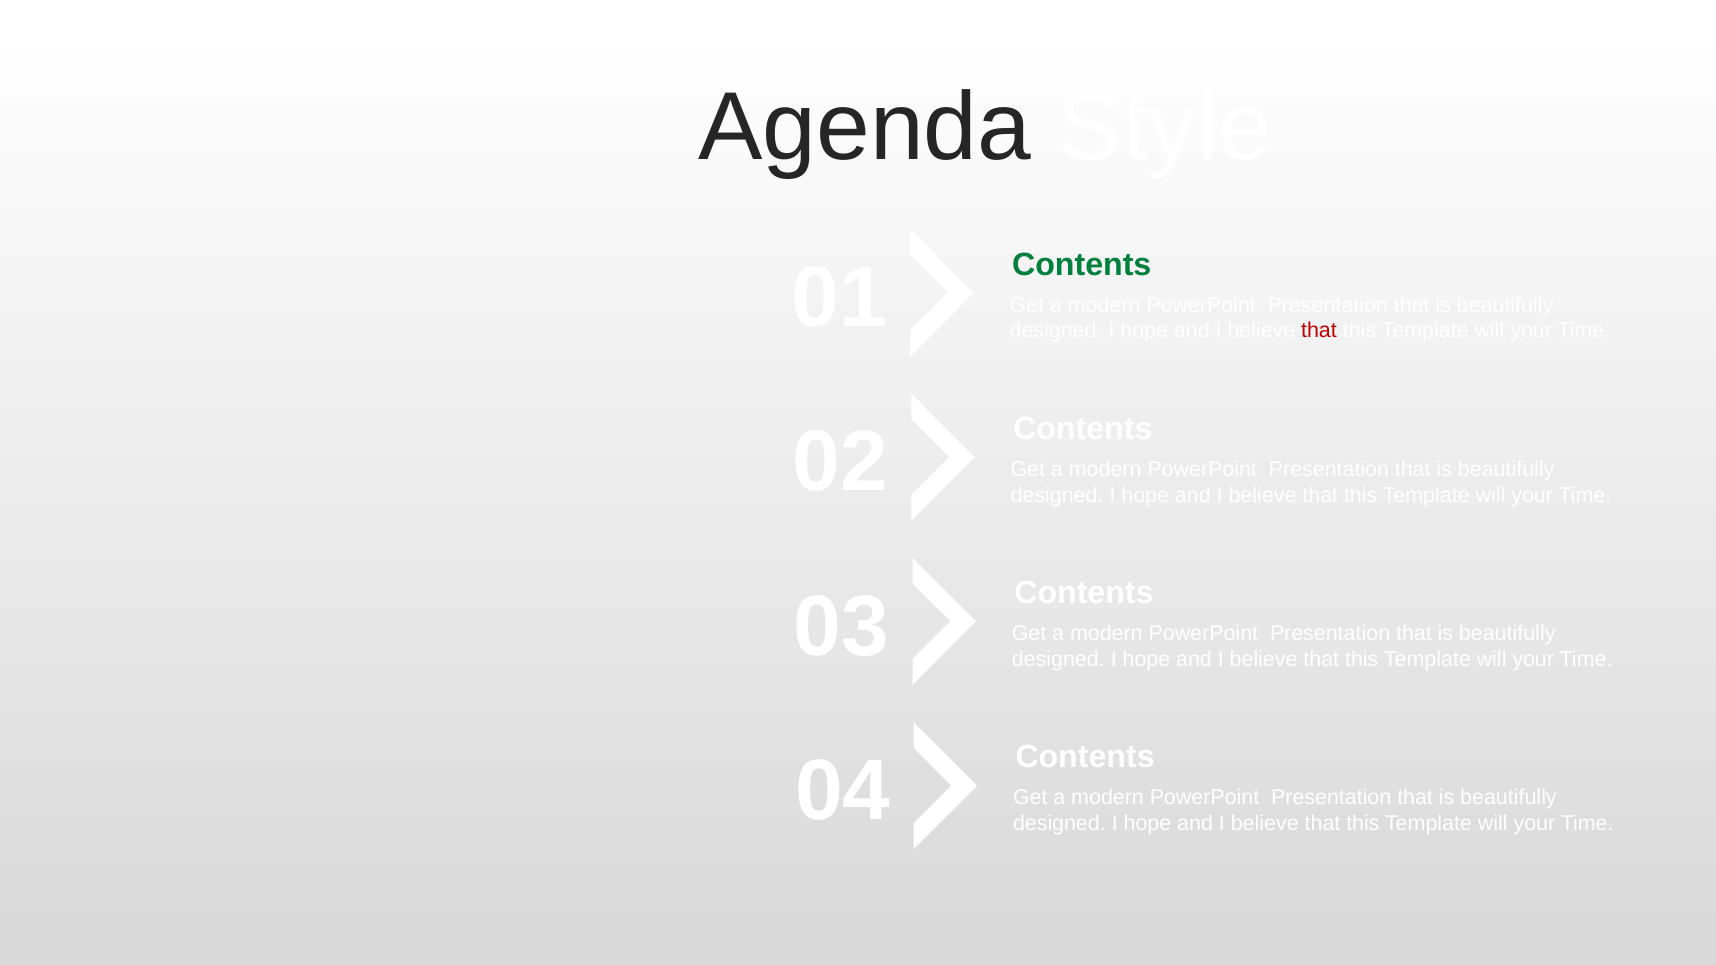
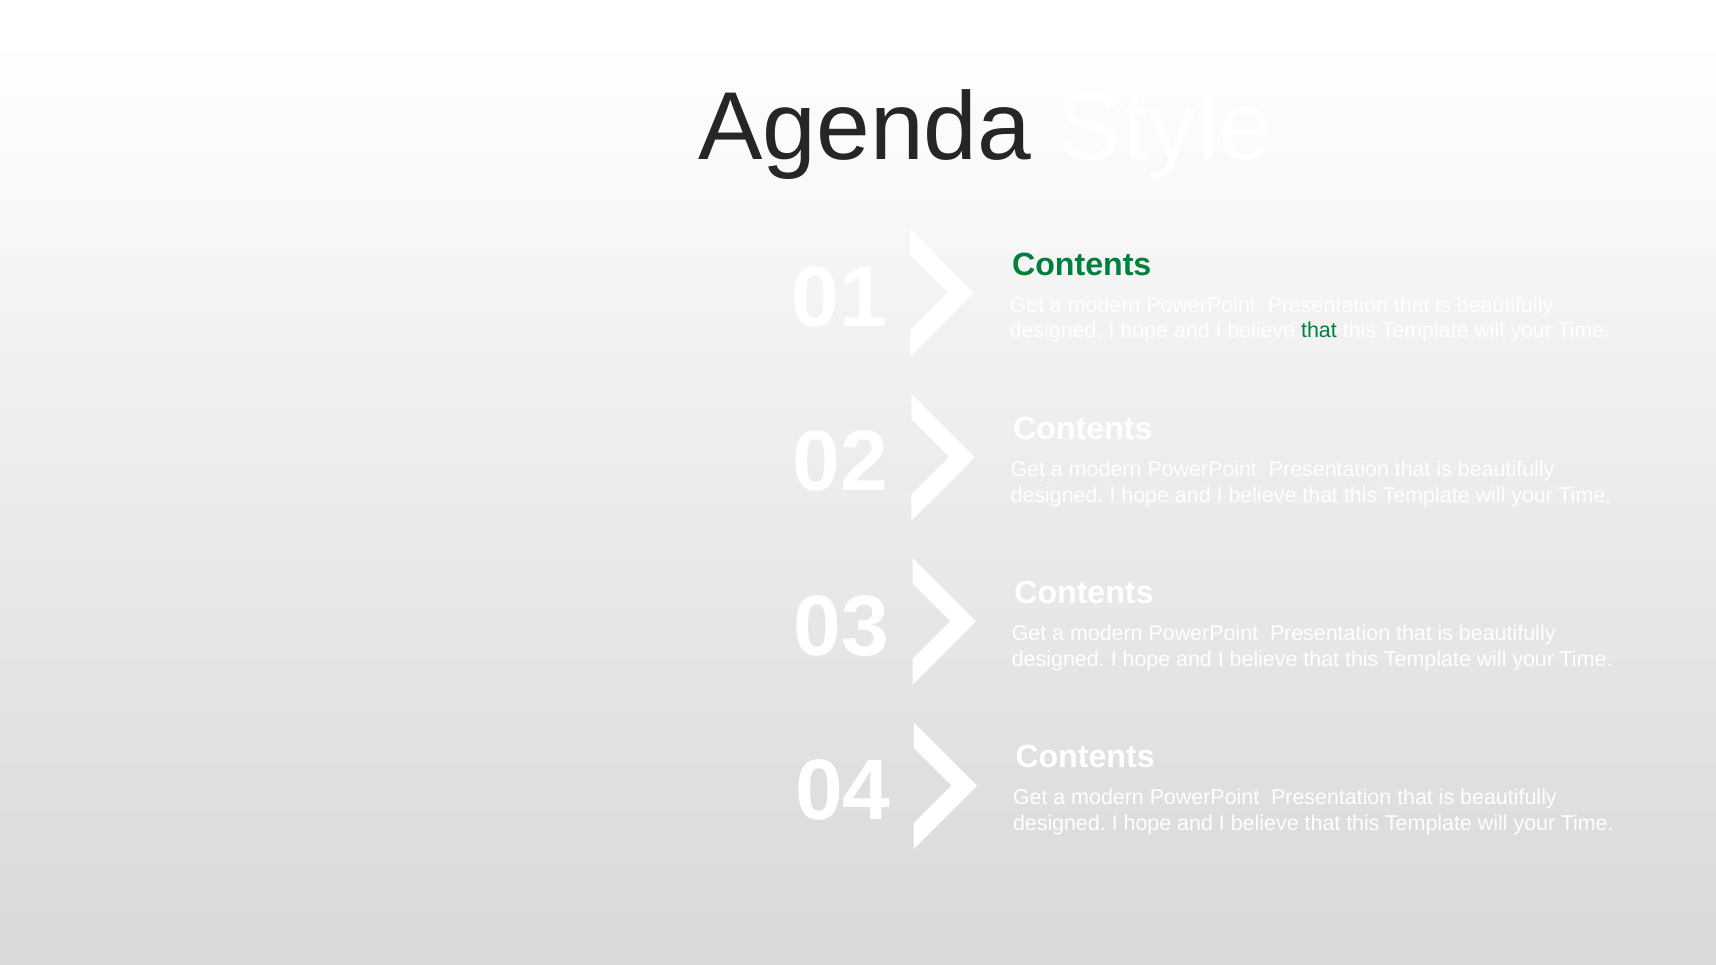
that colour: red -> green (1319, 331)
